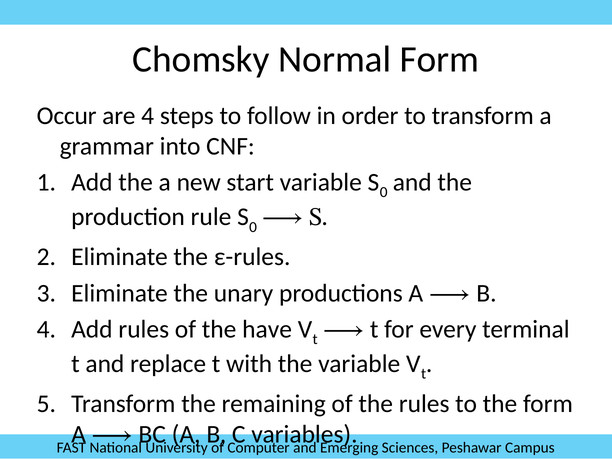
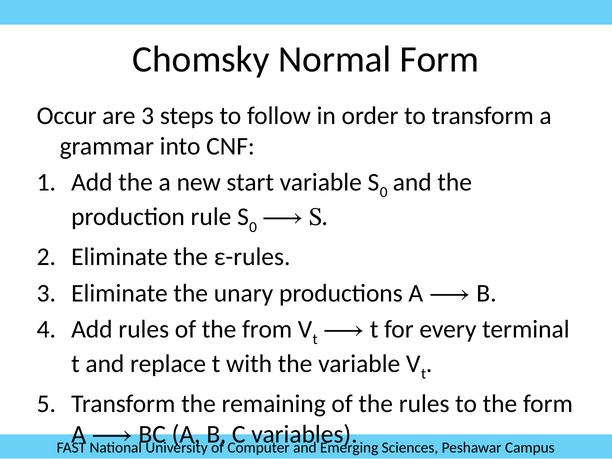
are 4: 4 -> 3 (148, 116)
have: have -> from (267, 329)
